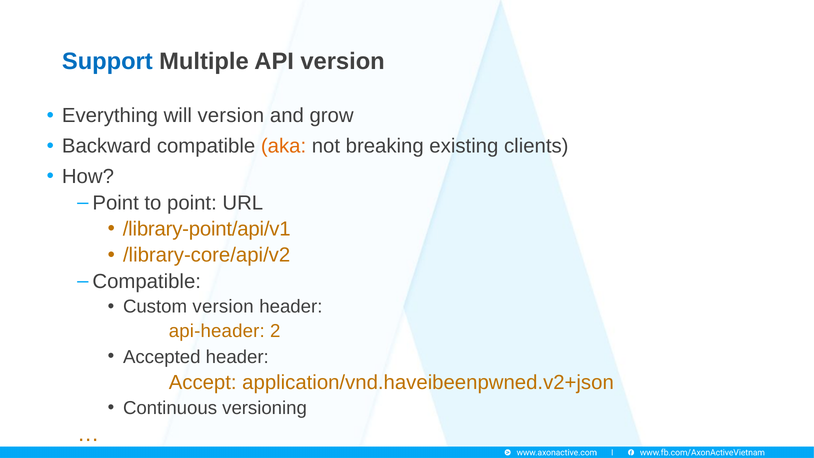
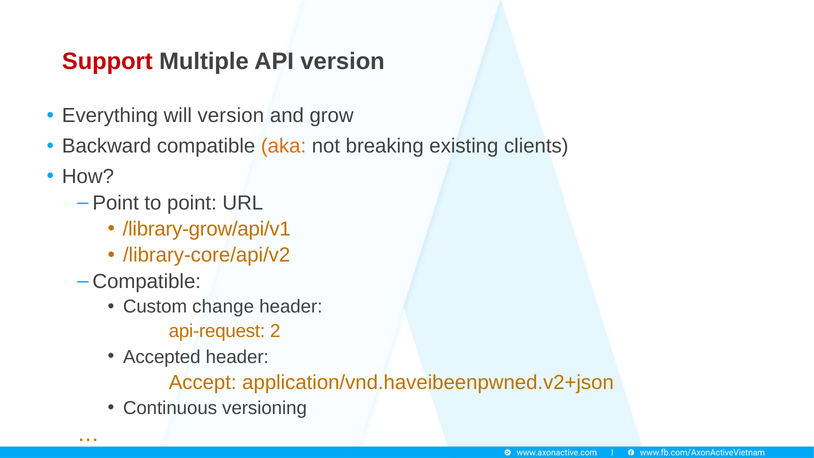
Support colour: blue -> red (107, 61)
/library-point/api/v1: /library-point/api/v1 -> /library-grow/api/v1 (207, 229)
Custom version: version -> change (223, 307)
api-header: api-header -> api-request (217, 331)
